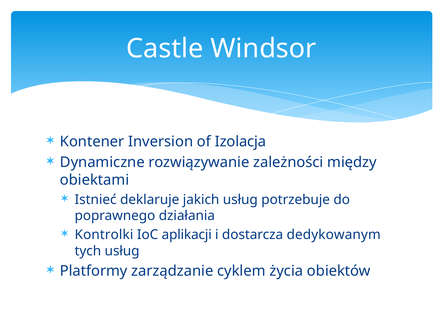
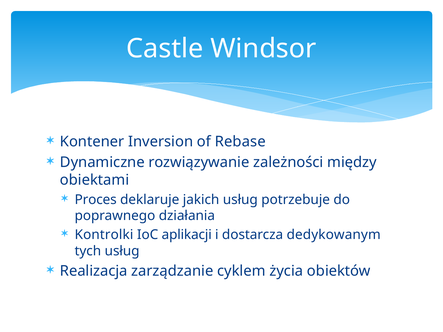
Izolacja: Izolacja -> Rebase (240, 142)
Istnieć: Istnieć -> Proces (96, 200)
Platformy: Platformy -> Realizacja (94, 271)
